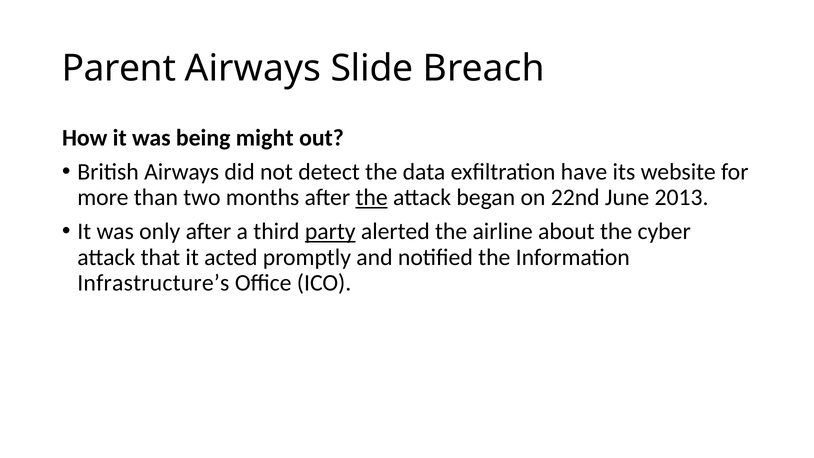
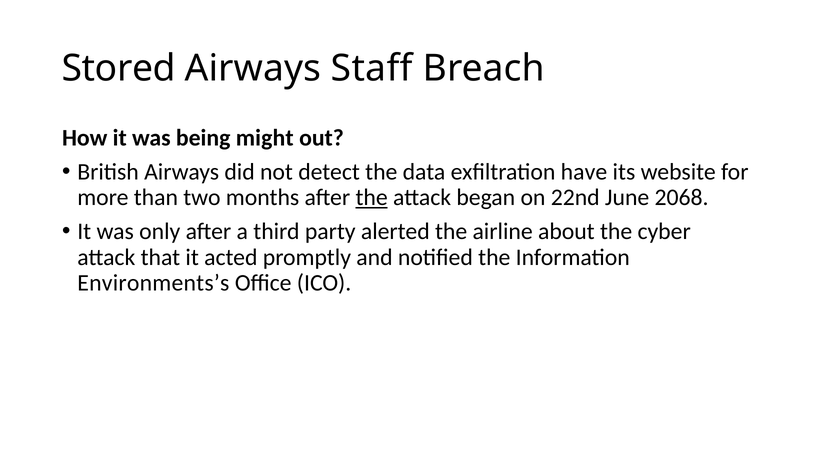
Parent: Parent -> Stored (119, 68)
Slide: Slide -> Staff (372, 68)
2013: 2013 -> 2068 (682, 197)
party underline: present -> none (330, 232)
Infrastructure’s: Infrastructure’s -> Environments’s (153, 283)
